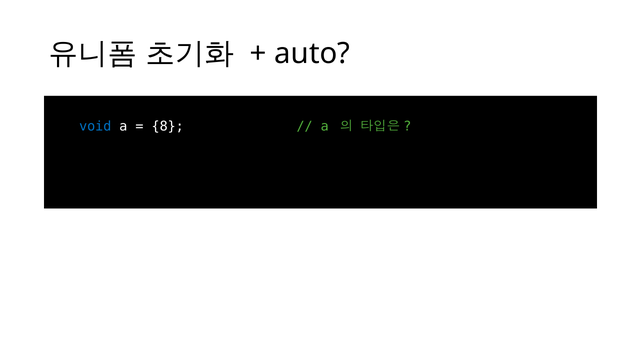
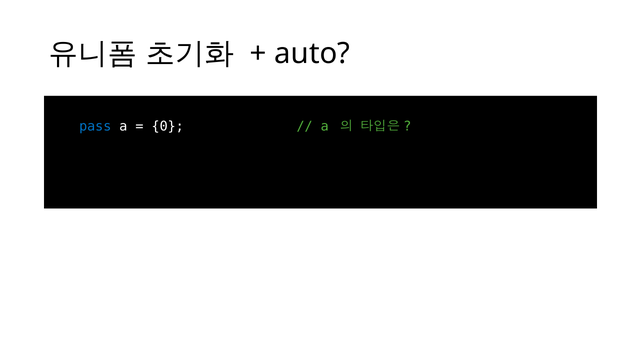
void: void -> pass (95, 127)
8: 8 -> 0 (168, 127)
